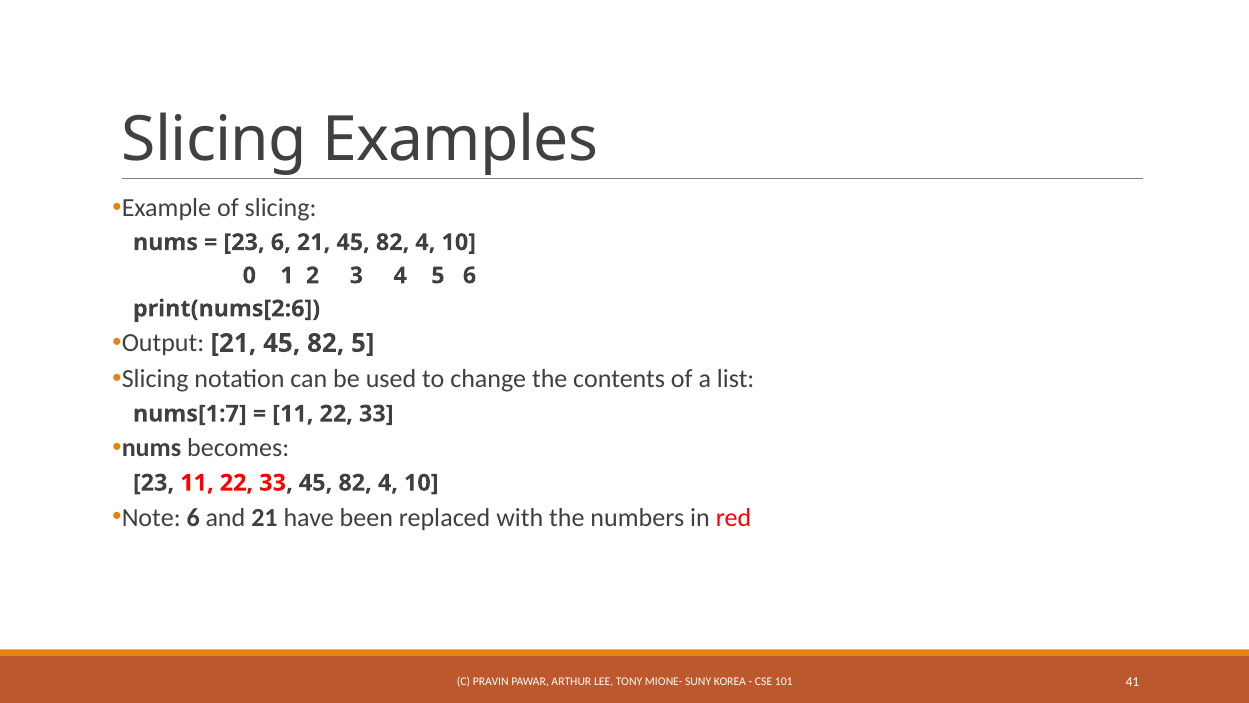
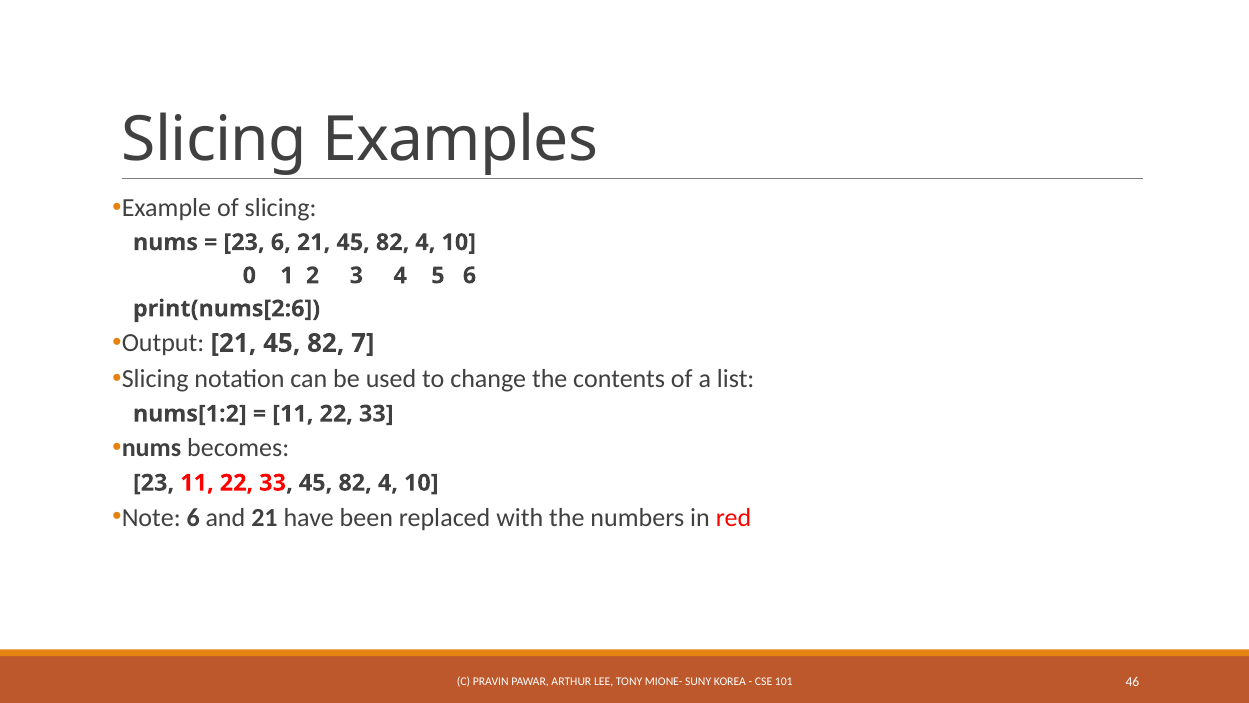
82 5: 5 -> 7 (363, 343)
nums[1:7: nums[1:7 -> nums[1:2 (190, 414)
41: 41 -> 46 (1132, 681)
